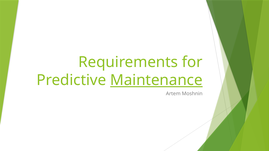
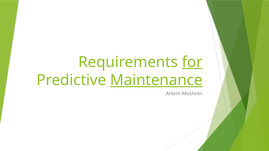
for underline: none -> present (192, 62)
